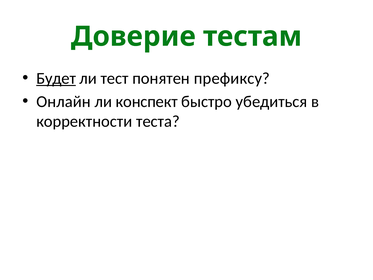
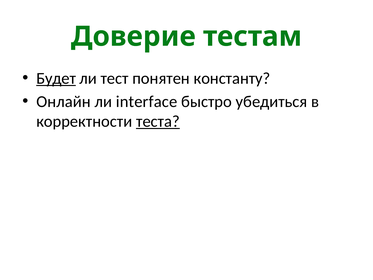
префиксу: префиксу -> константу (232, 78)
конспект: конспект -> interface (147, 101)
теста underline: none -> present (158, 121)
